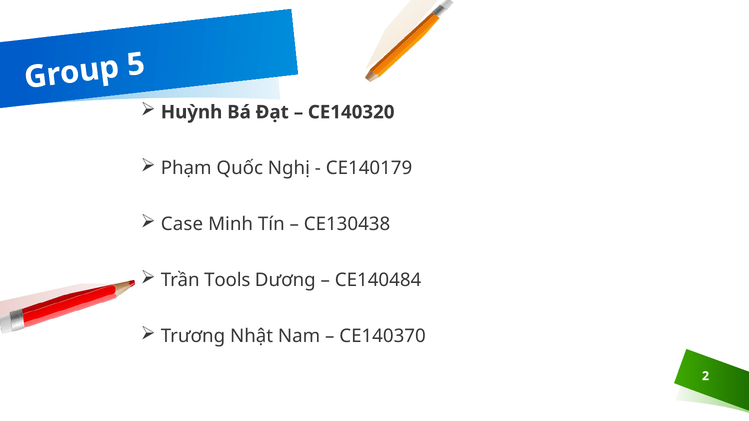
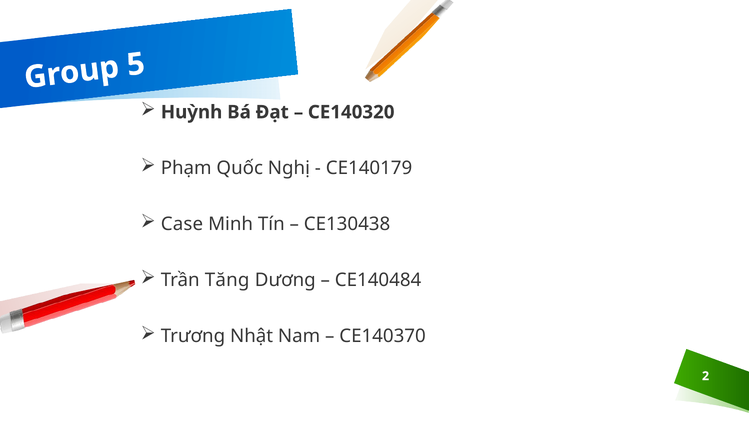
Tools: Tools -> Tăng (227, 280)
